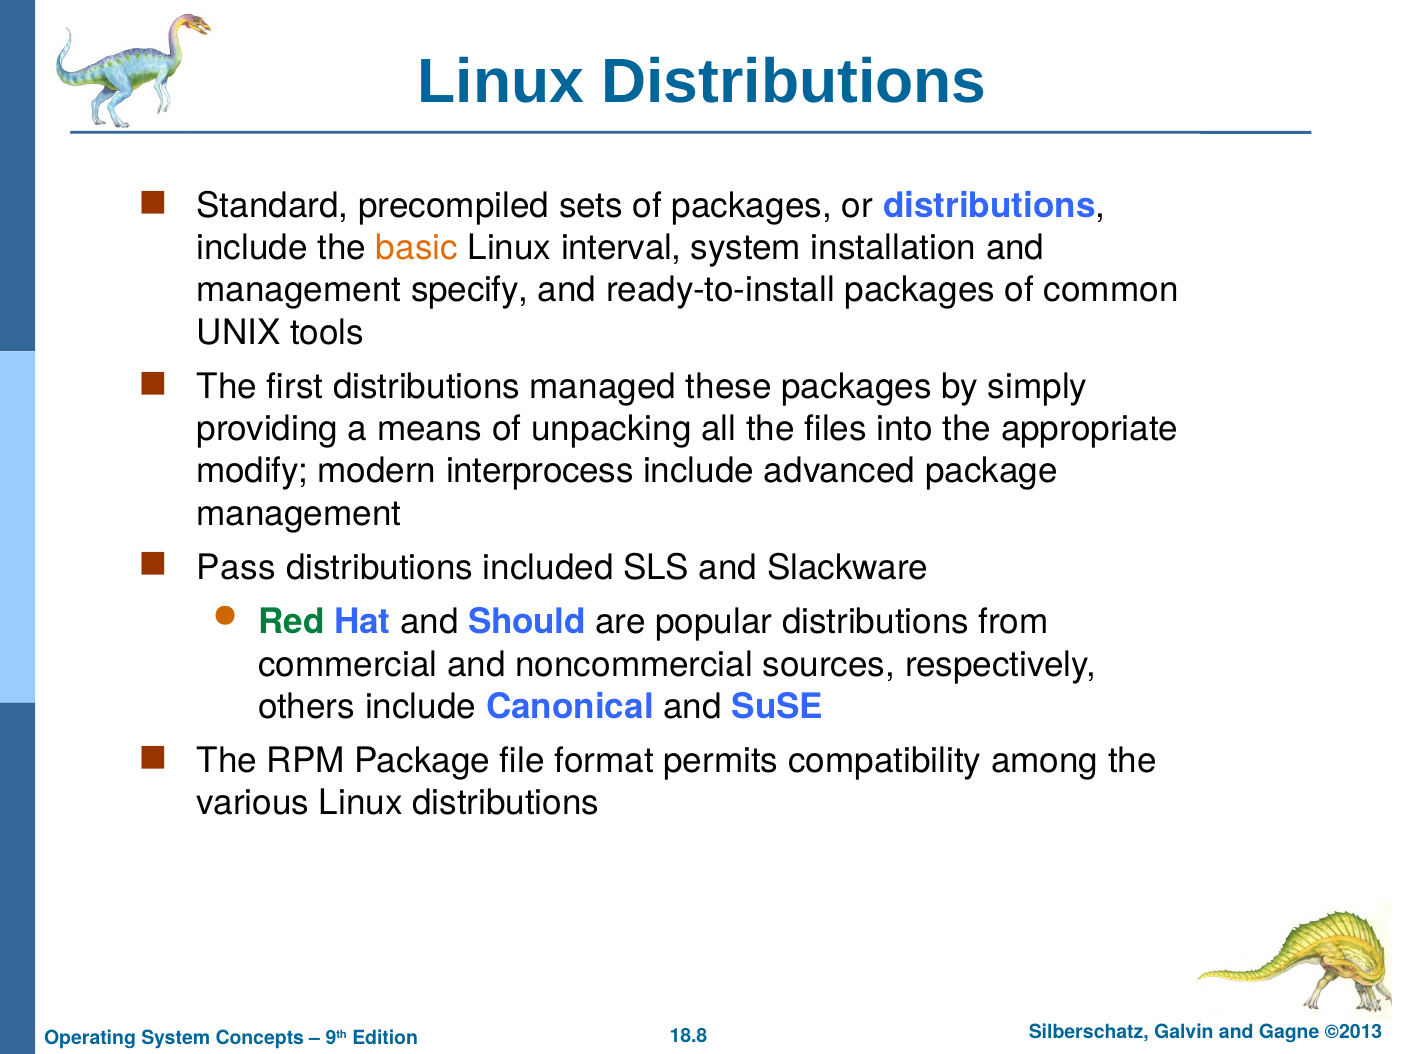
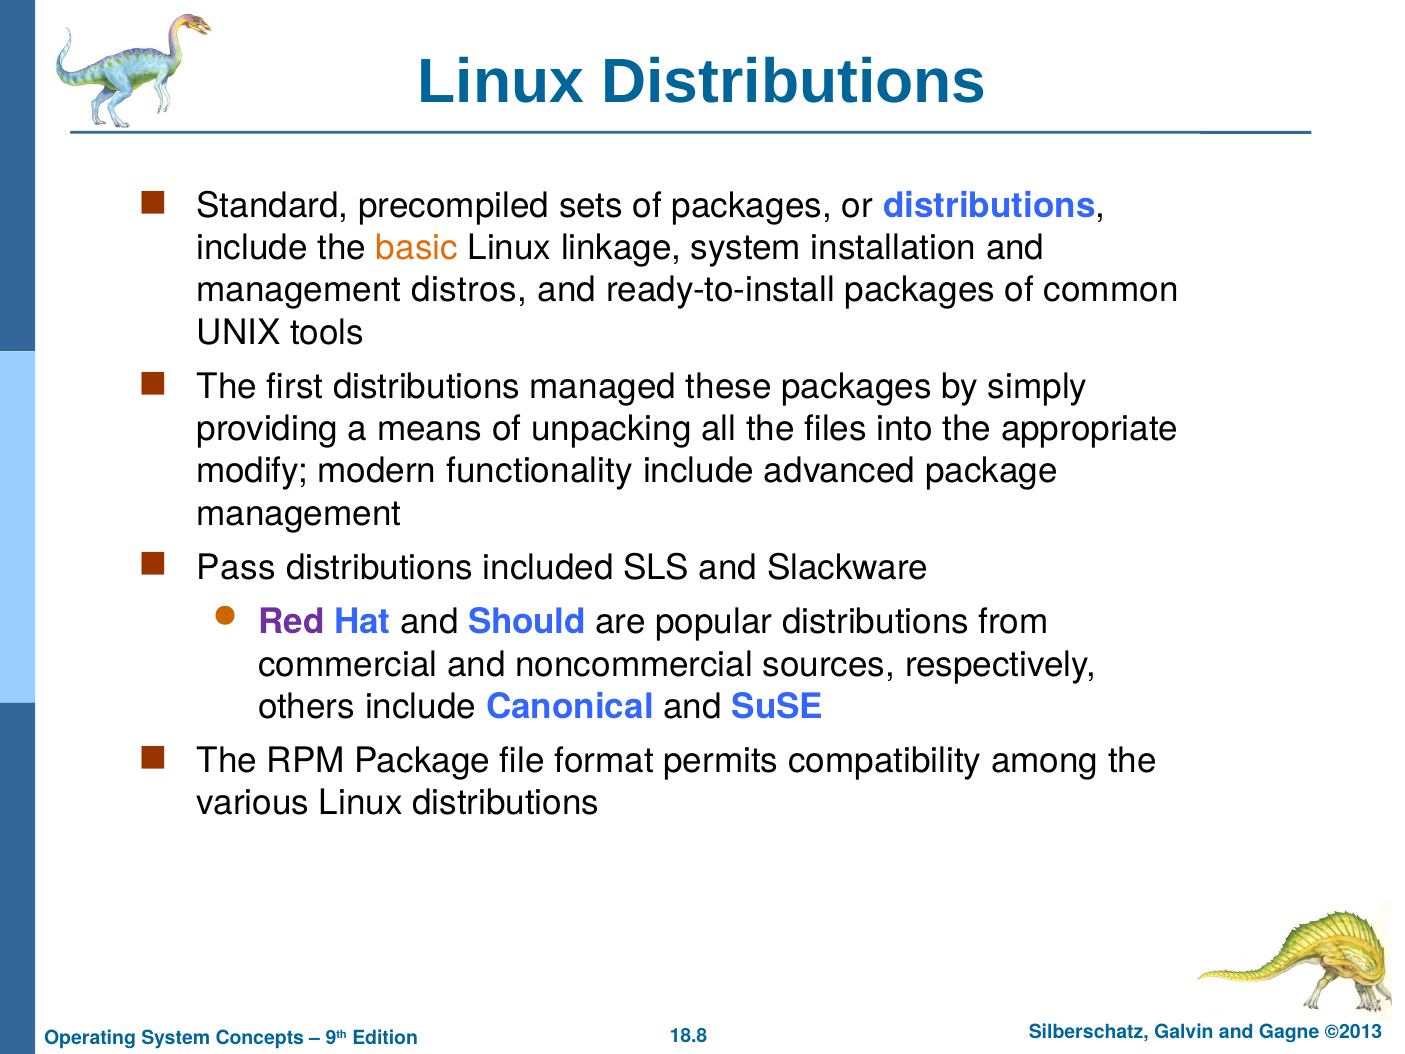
interval: interval -> linkage (621, 248)
specify: specify -> distros (470, 290)
interprocess: interprocess -> functionality (540, 471)
Red colour: green -> purple (291, 622)
